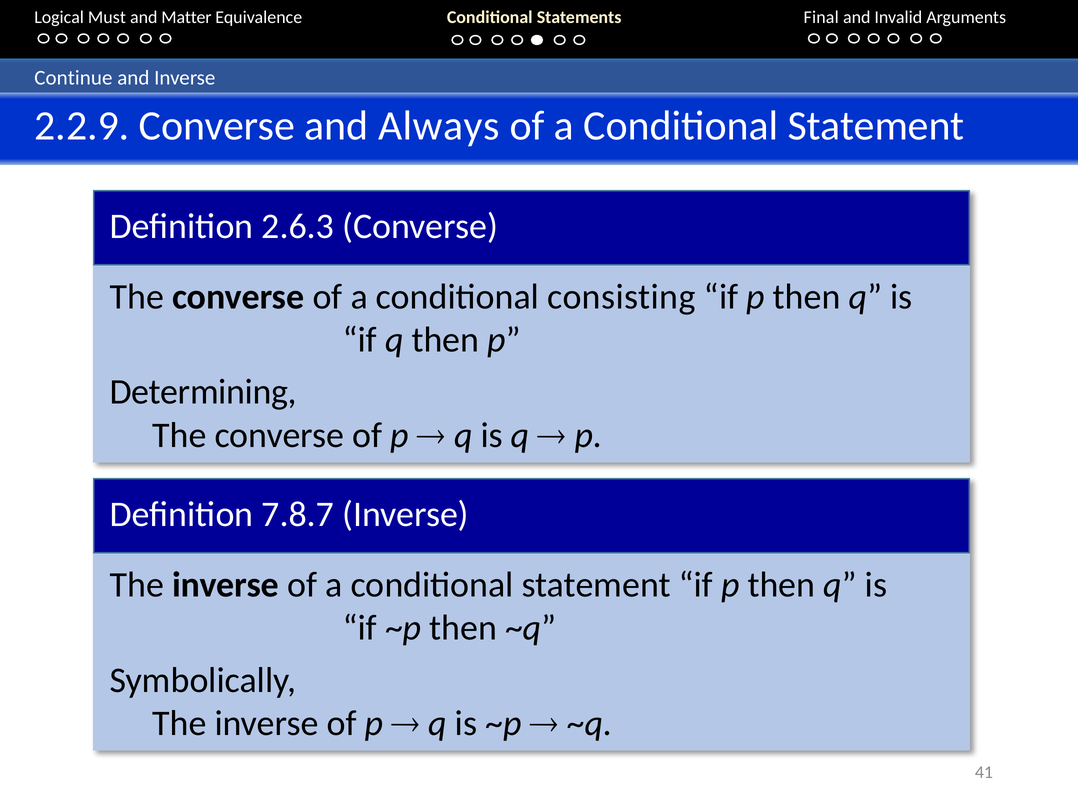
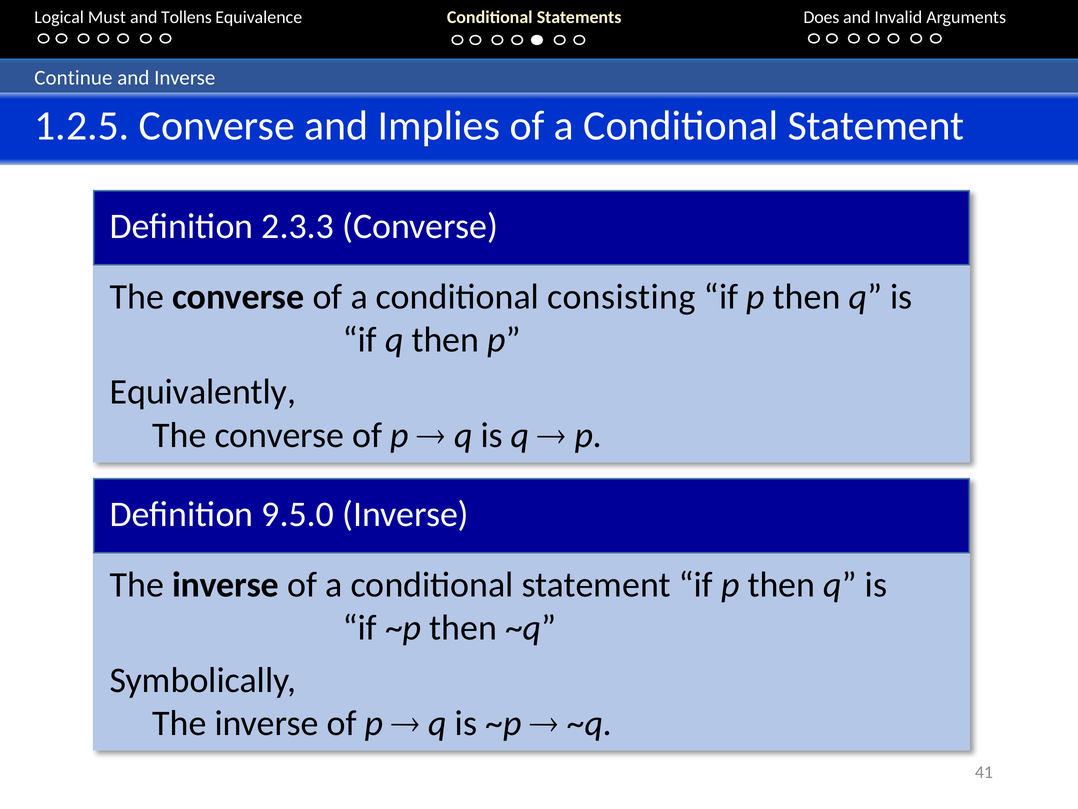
Matter: Matter -> Tollens (186, 17)
Final: Final -> Does (821, 17)
2.2.9: 2.2.9 -> 1.2.5 (82, 126)
Always: Always -> Implies (439, 126)
2.6.3: 2.6.3 -> 2.3.3 (298, 226)
Determining: Determining -> Equivalently (203, 392)
7.8.7: 7.8.7 -> 9.5.0 (298, 514)
